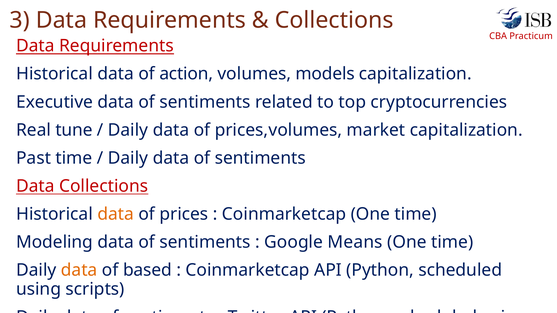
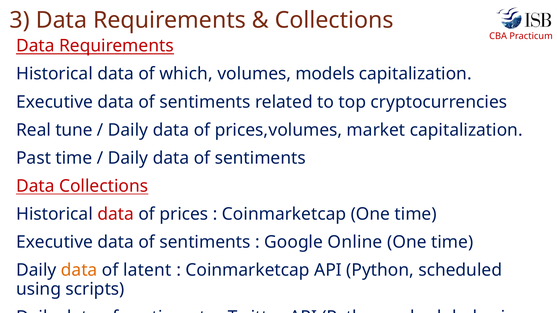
action: action -> which (186, 74)
data colour: orange -> red (116, 214)
Modeling: Modeling -> Executive (55, 242)
Means: Means -> Online (355, 242)
based: based -> latent (147, 271)
